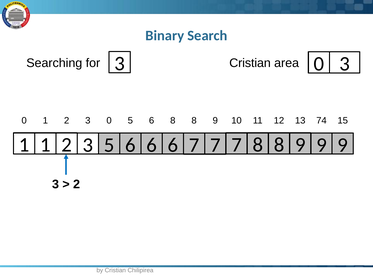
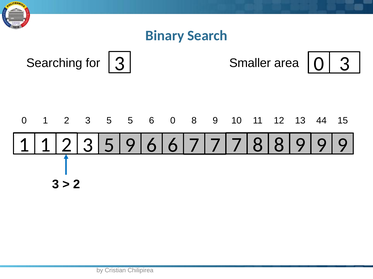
Cristian: Cristian -> Smaller (250, 63)
0: 0 -> 5 (109, 121)
6 8: 8 -> 0 (173, 121)
74: 74 -> 44 (321, 121)
3 5 6: 6 -> 9 (130, 145)
